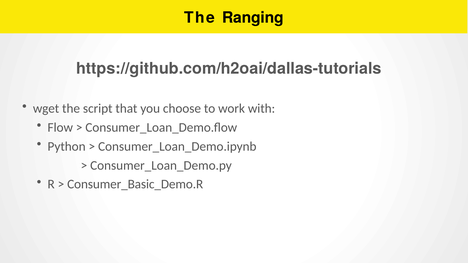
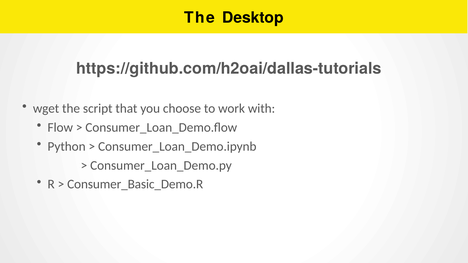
Ranging: Ranging -> Desktop (253, 18)
